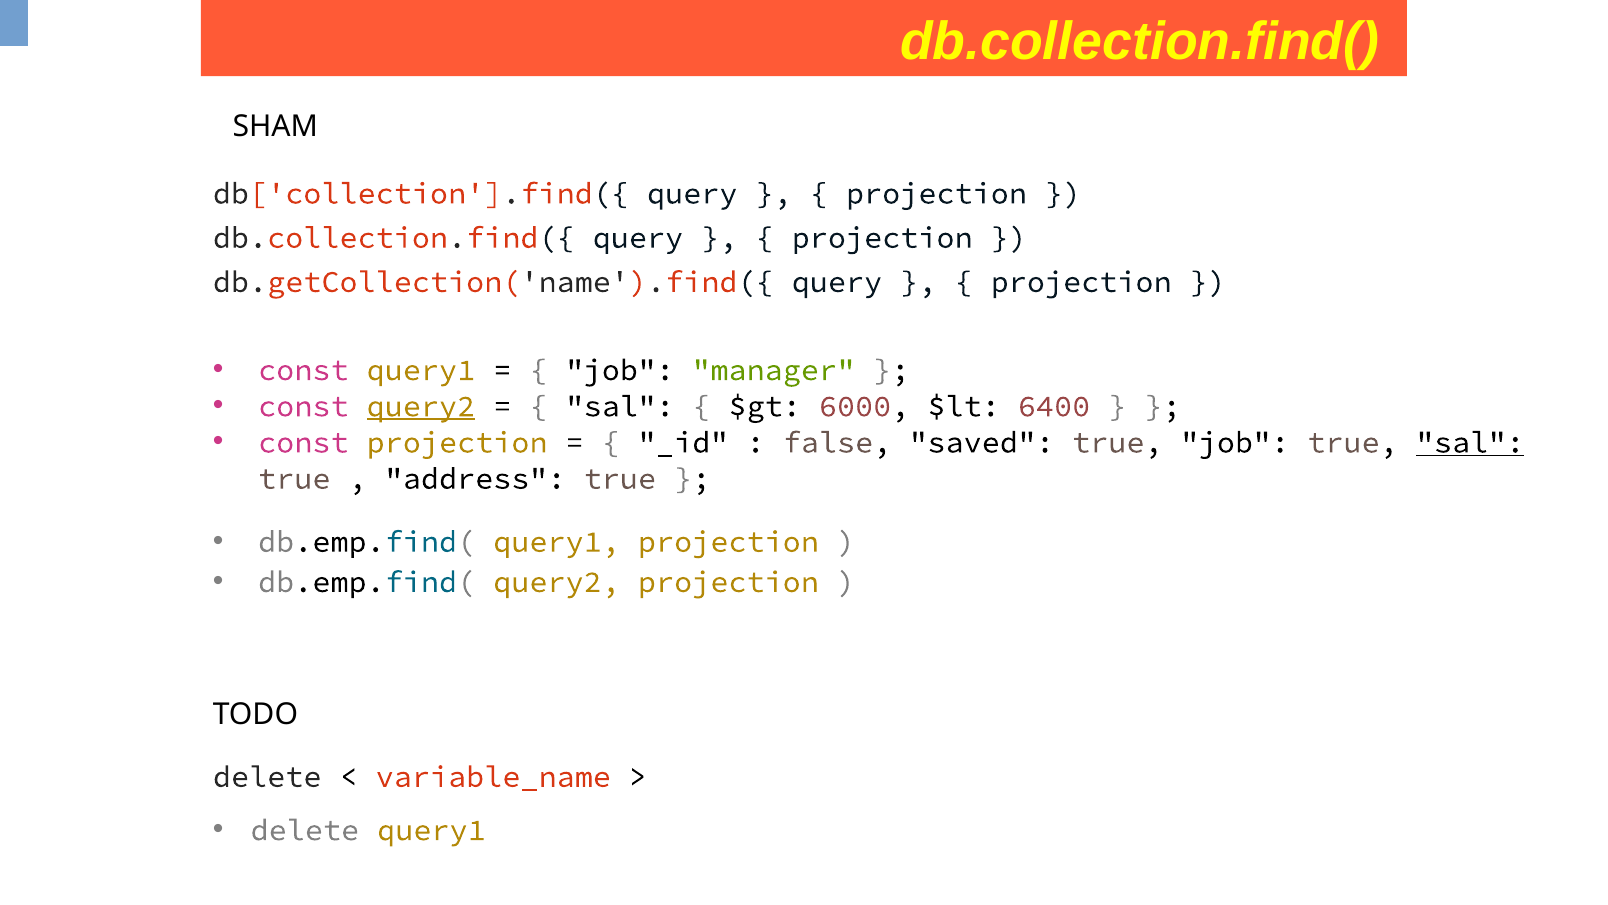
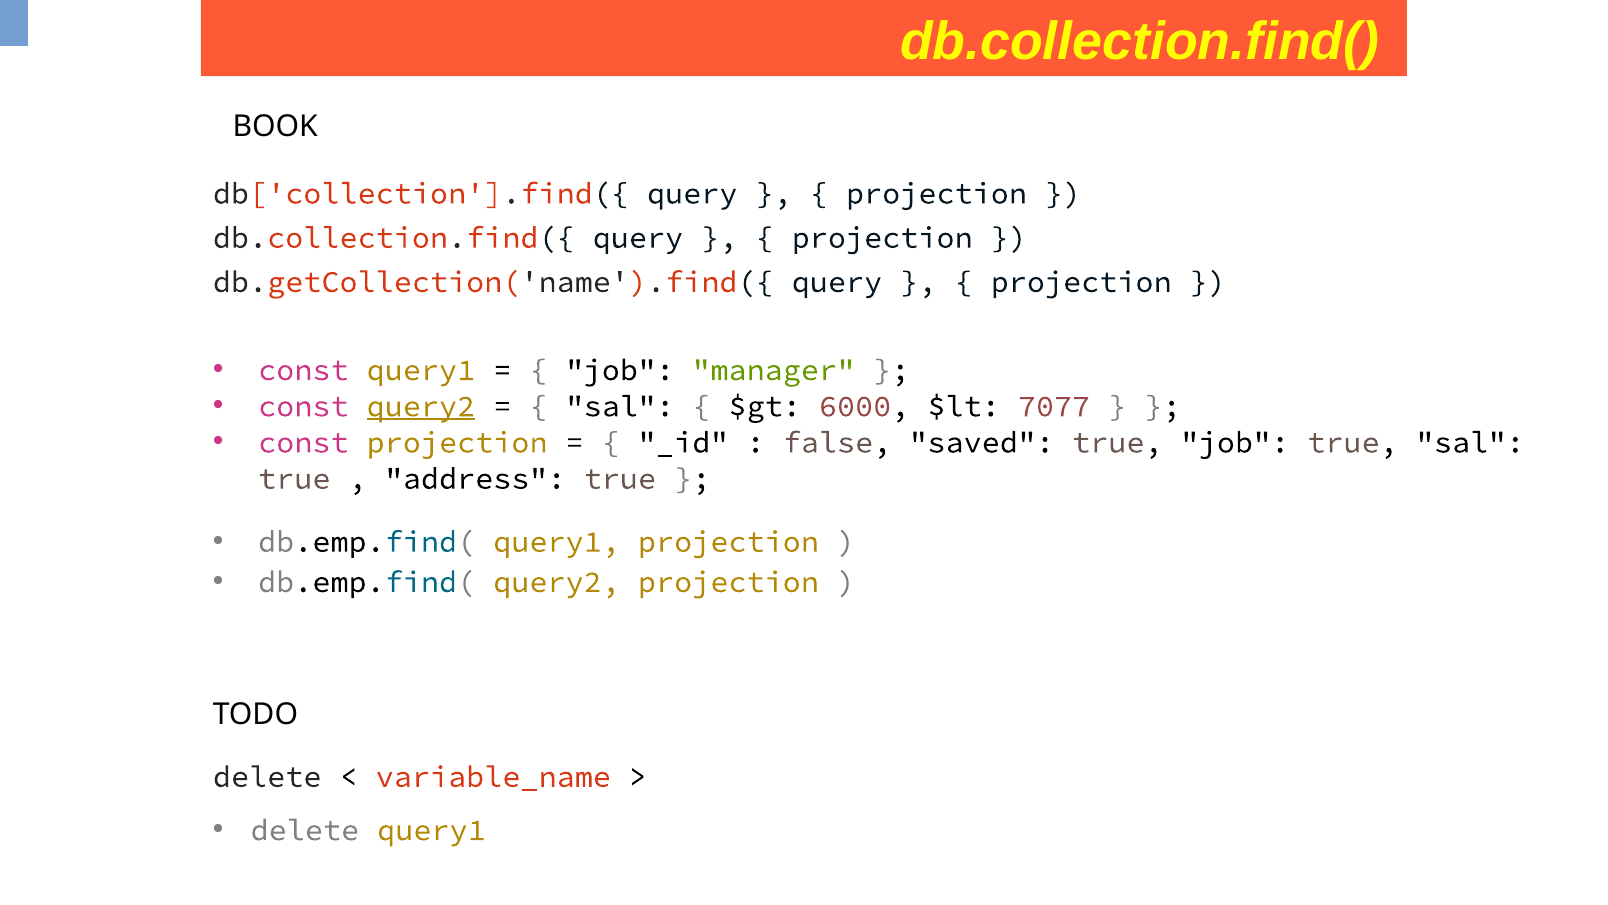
SHAM: SHAM -> BOOK (275, 127)
6400: 6400 -> 7077 (1054, 406)
sal underline: present -> none (1470, 442)
